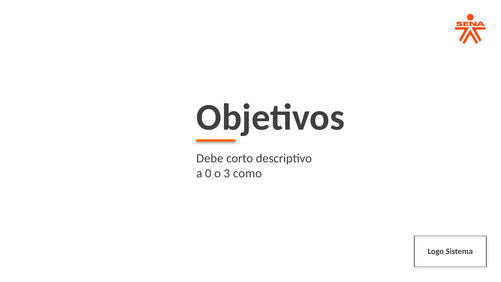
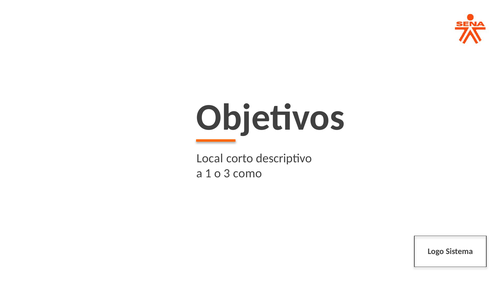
Debe: Debe -> Local (210, 158)
0: 0 -> 1 (208, 173)
